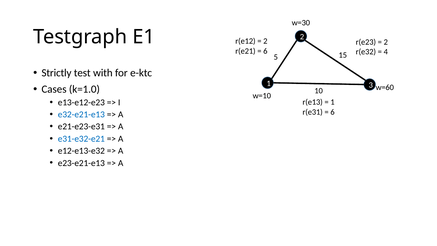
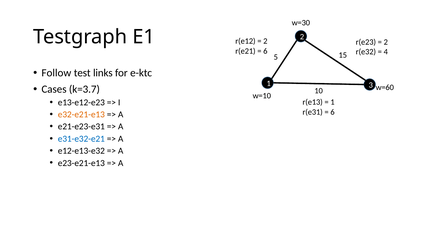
Strictly: Strictly -> Follow (56, 73)
with: with -> links (103, 73)
k=1.0: k=1.0 -> k=3.7 (84, 89)
e32-e21-e13 colour: blue -> orange (81, 114)
